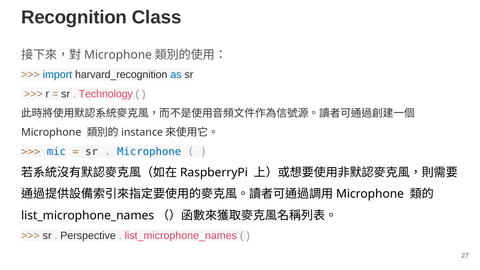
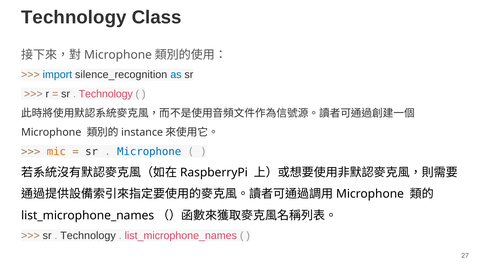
Recognition: Recognition -> Technology (74, 17)
harvard_recognition: harvard_recognition -> silence_recognition (121, 75)
mic colour: blue -> orange (56, 152)
Perspective: Perspective -> Technology (88, 236)
